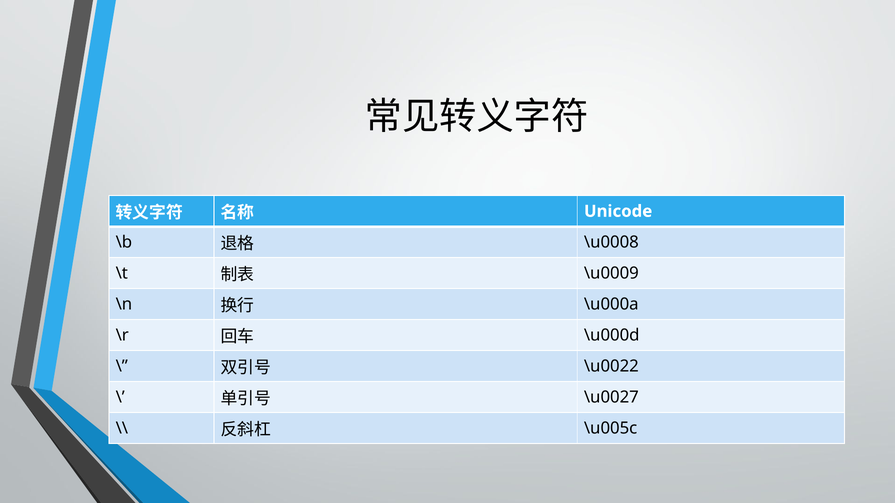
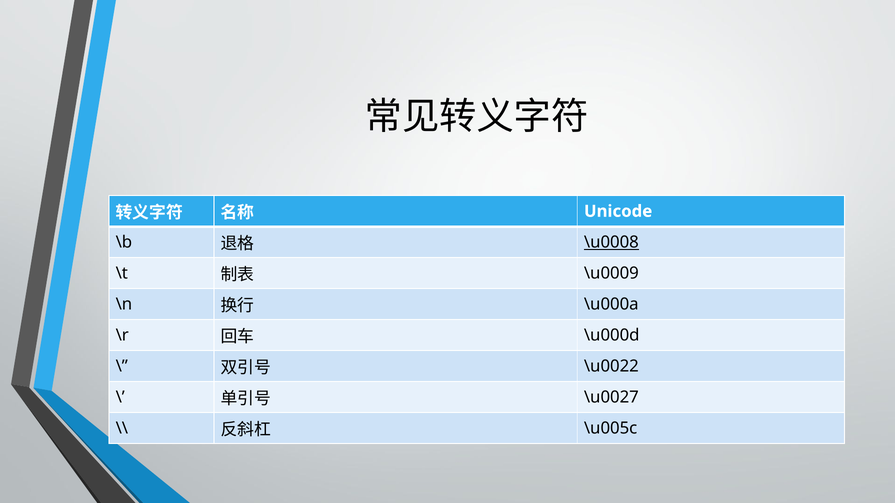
\u0008 underline: none -> present (611, 243)
